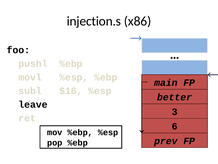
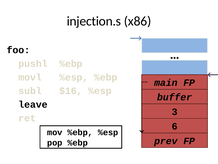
better: better -> buffer (175, 97)
